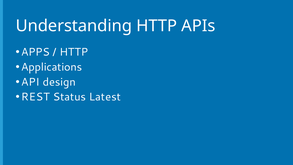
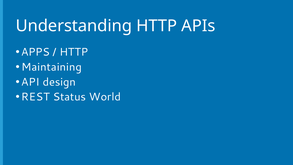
Applications: Applications -> Maintaining (52, 67)
Latest: Latest -> World (105, 97)
